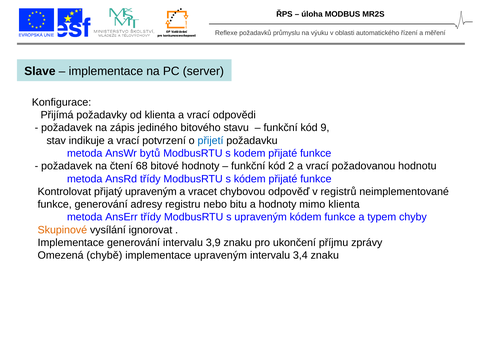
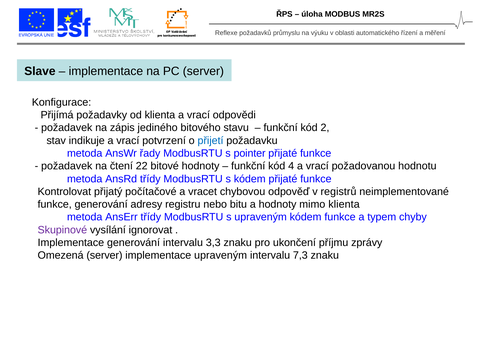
9: 9 -> 2 (325, 128)
bytů: bytů -> řady (150, 153)
kodem: kodem -> pointer (250, 153)
68: 68 -> 22 (142, 166)
2: 2 -> 4 (291, 166)
přijatý upraveným: upraveným -> počítačové (151, 191)
Skupinové colour: orange -> purple (62, 230)
3,9: 3,9 -> 3,3 (213, 242)
Omezená chybě: chybě -> server (104, 255)
3,4: 3,4 -> 7,3 (300, 255)
